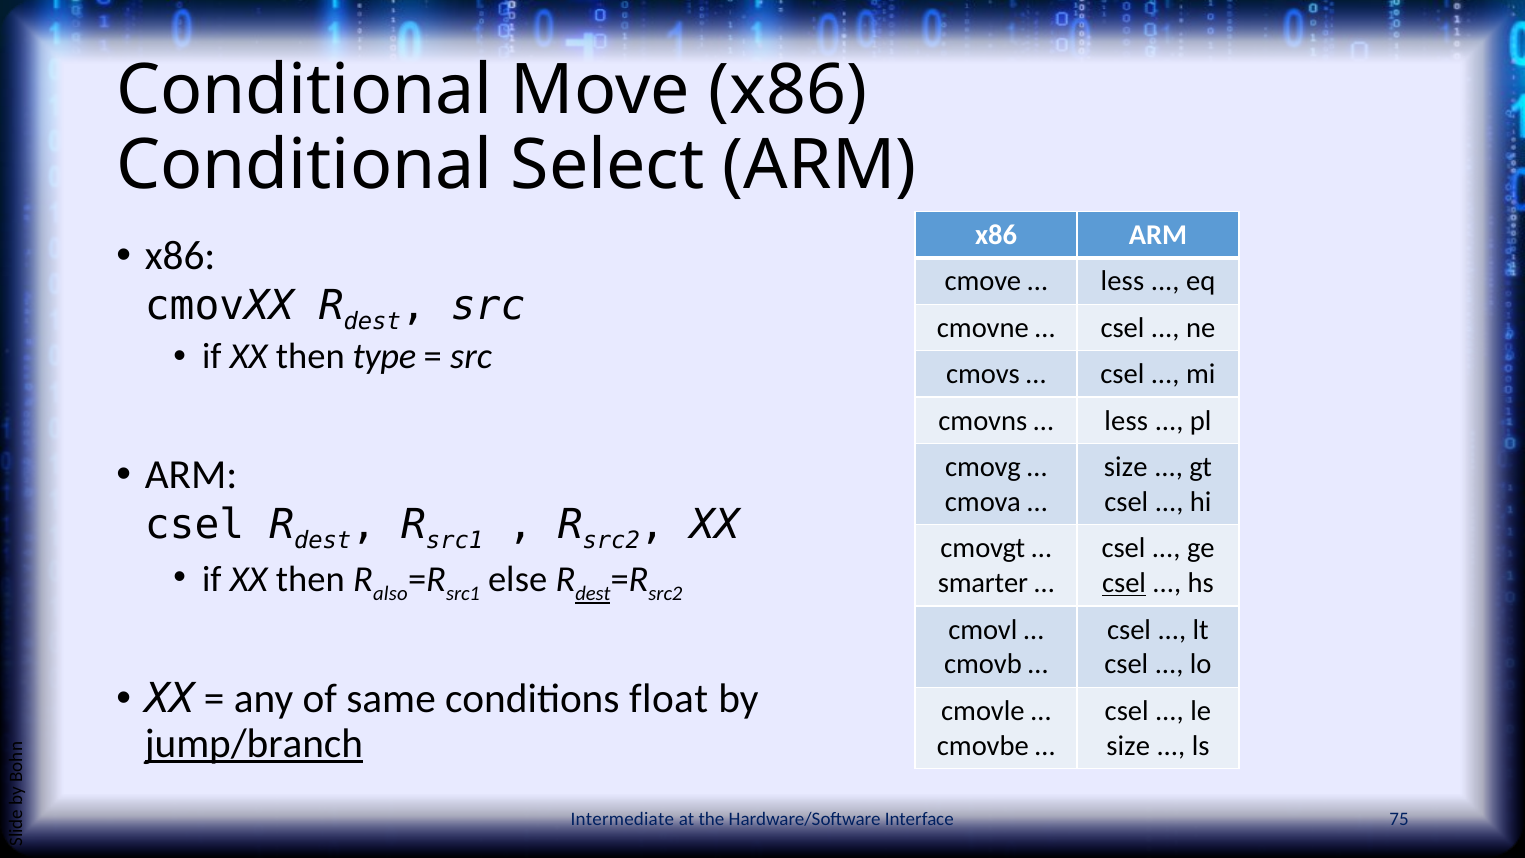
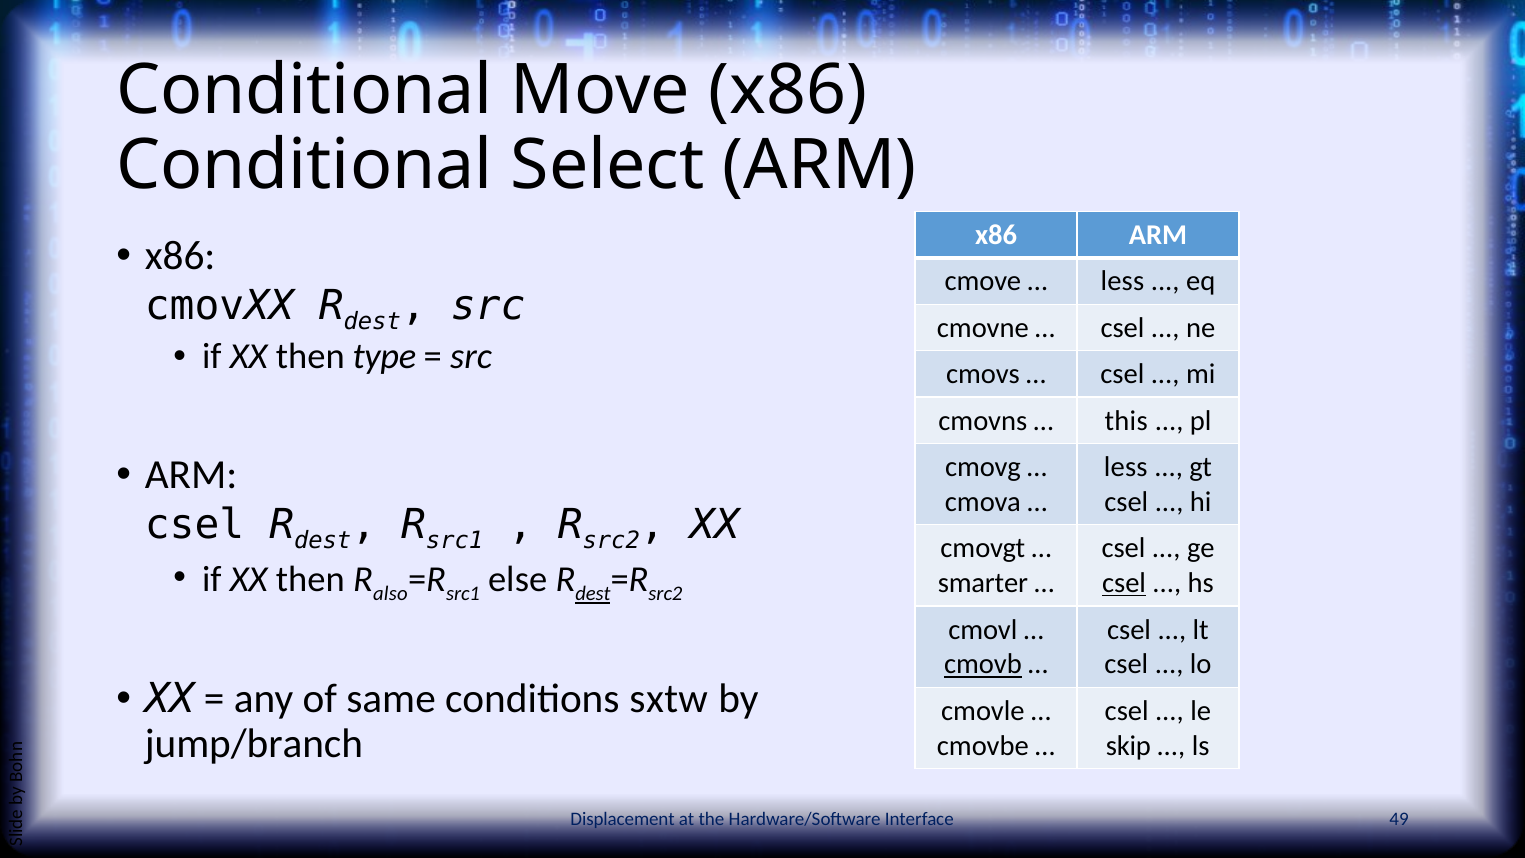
less: less -> this (1126, 421)
size: size -> less (1126, 467)
cmovb underline: none -> present (983, 664)
float: float -> sxtw (669, 699)
jump/branch underline: present -> none (254, 744)
size: size -> skip (1128, 746)
Intermediate: Intermediate -> Displacement (623, 819)
75: 75 -> 49 (1399, 819)
